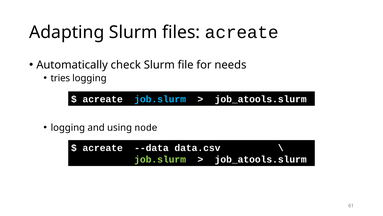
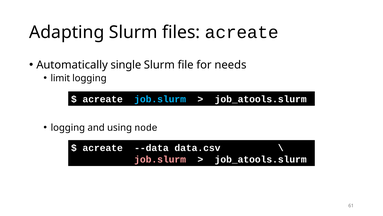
check: check -> single (126, 65)
tries: tries -> limit (60, 78)
job.slurm colour: light green -> pink (160, 159)
